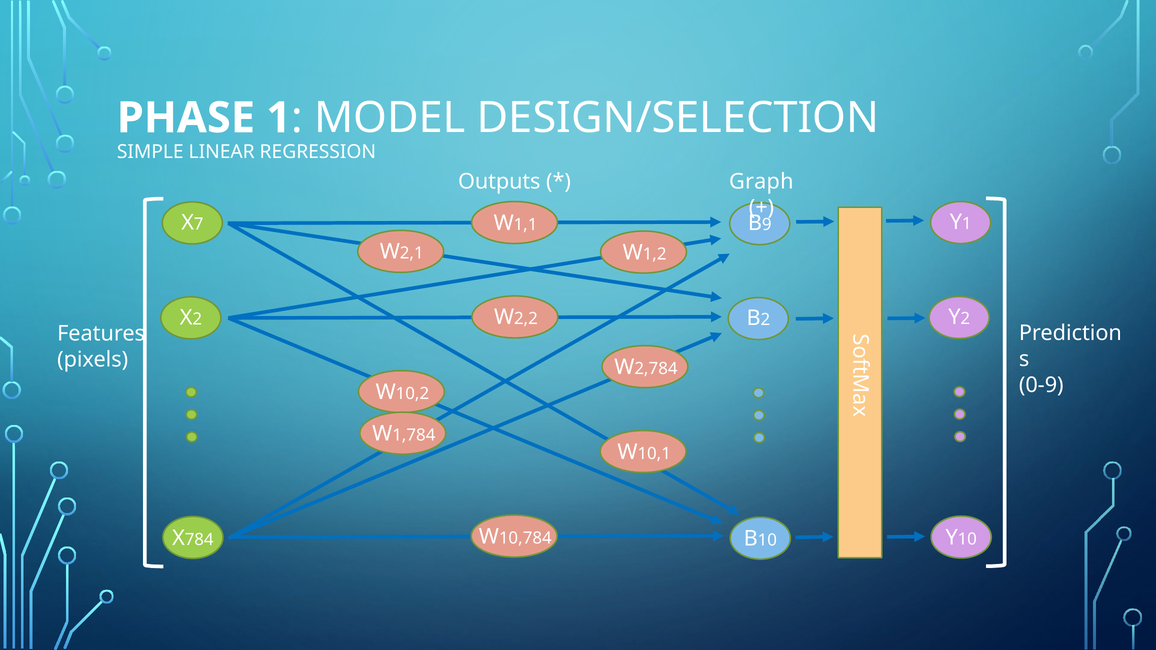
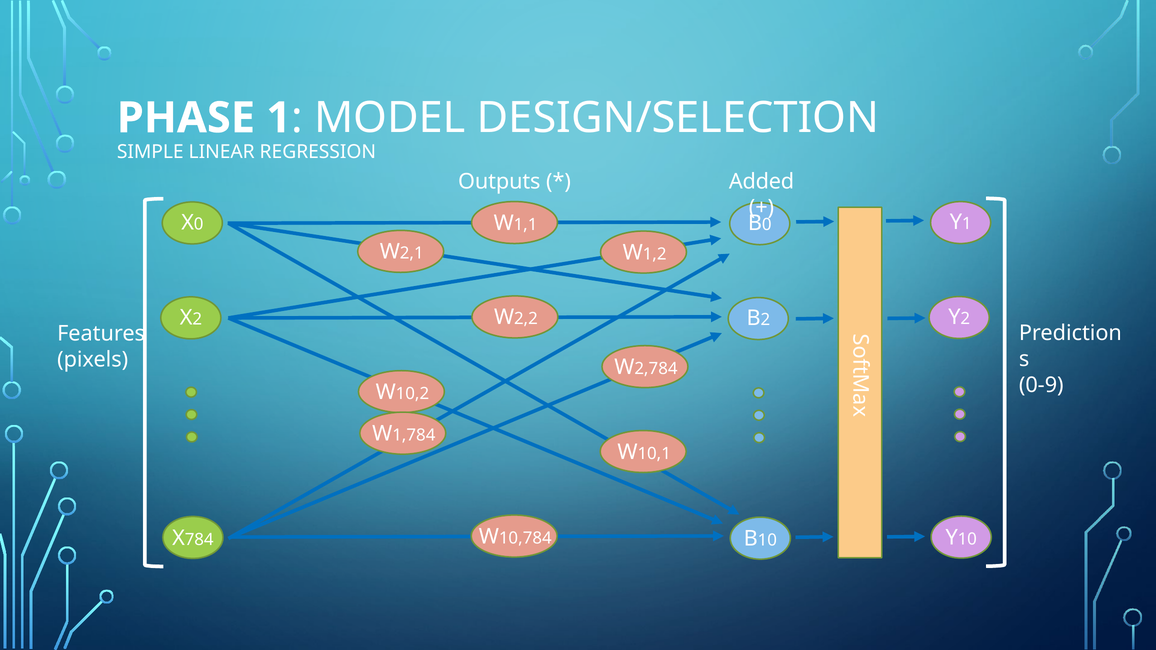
Graph: Graph -> Added (762, 182)
7: 7 -> 0 (199, 224)
9: 9 -> 0 (767, 225)
